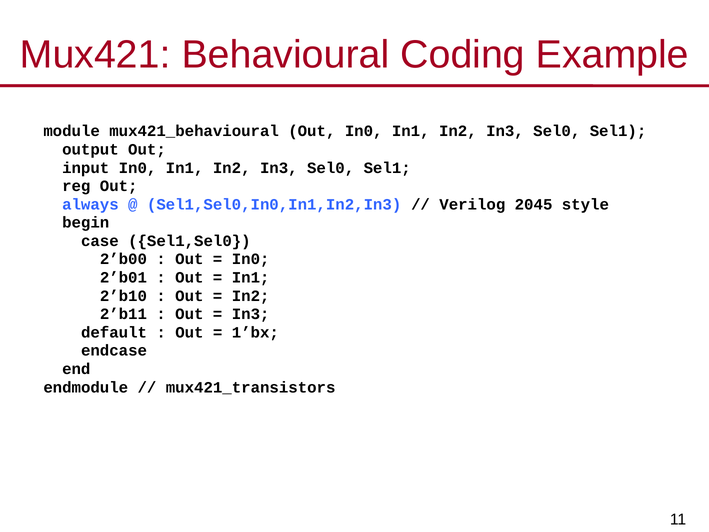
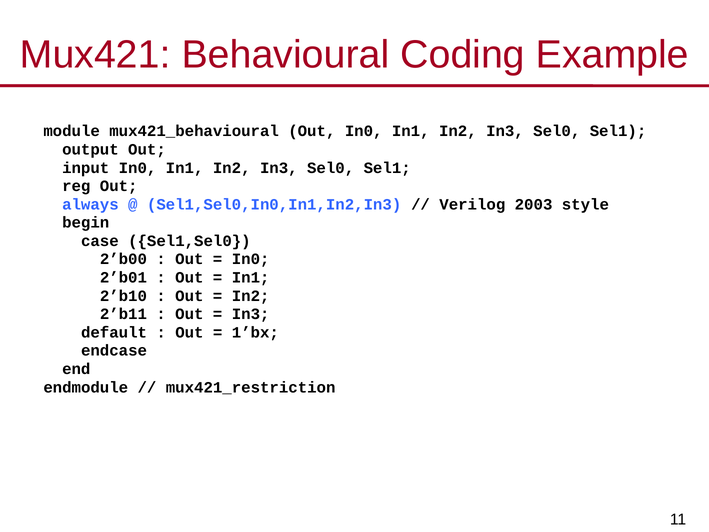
2045: 2045 -> 2003 (534, 204)
mux421_transistors: mux421_transistors -> mux421_restriction (251, 387)
